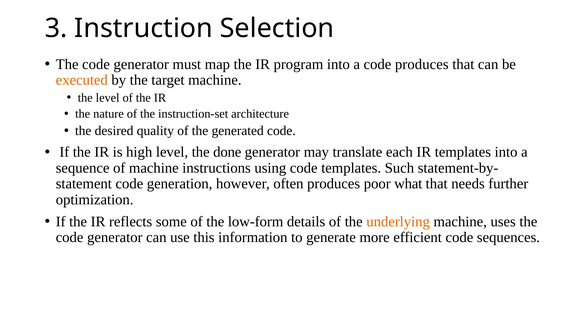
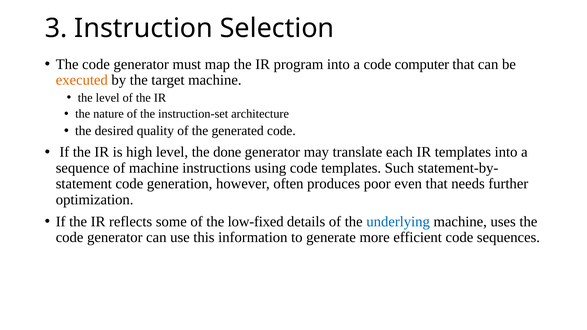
code produces: produces -> computer (422, 64)
what: what -> even (408, 184)
low-form: low-form -> low-fixed (256, 222)
underlying colour: orange -> blue (398, 222)
